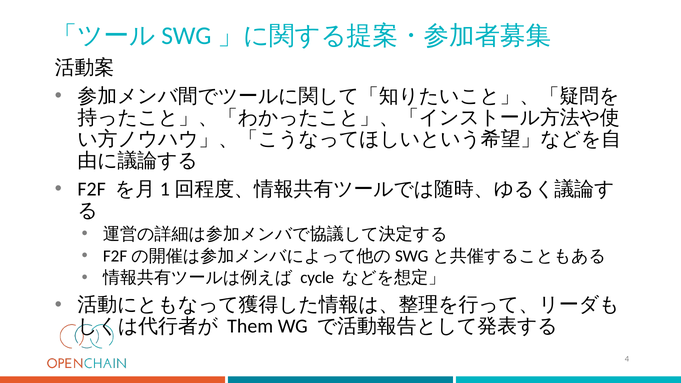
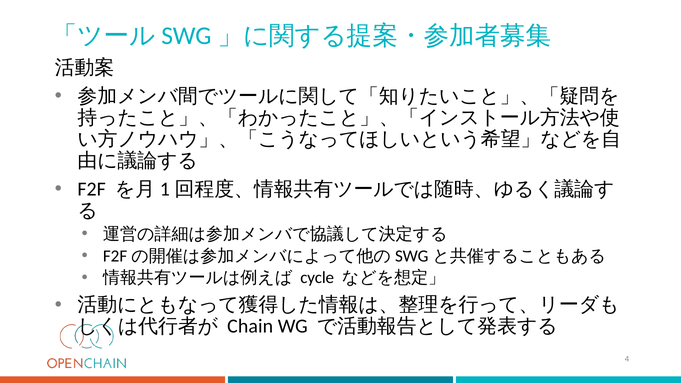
Them: Them -> Chain (250, 326)
